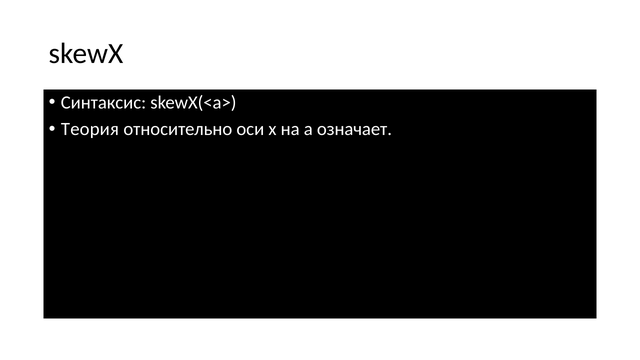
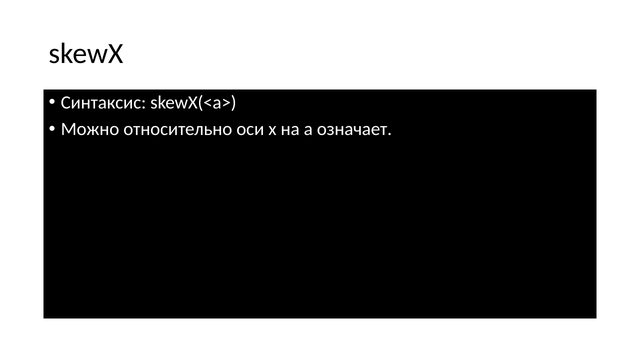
Теория: Теория -> Можно (90, 129)
